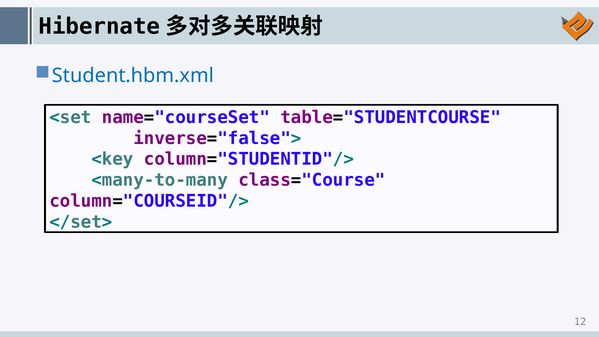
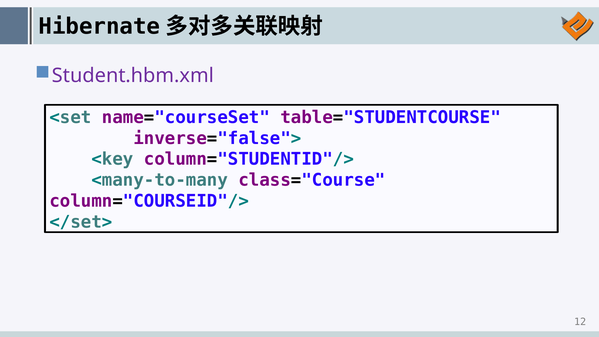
Student.hbm.xml colour: blue -> purple (133, 76)
